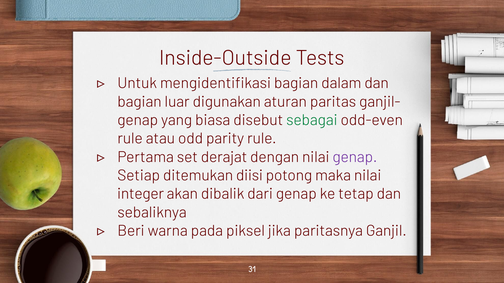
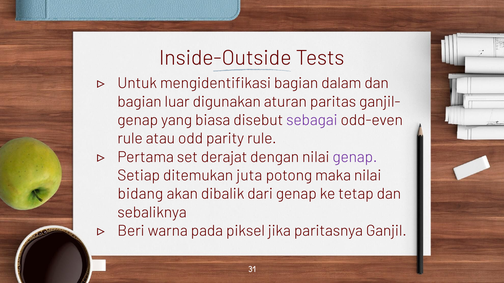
sebagai colour: green -> purple (312, 120)
diisi: diisi -> juta (249, 176)
integer: integer -> bidang (140, 194)
